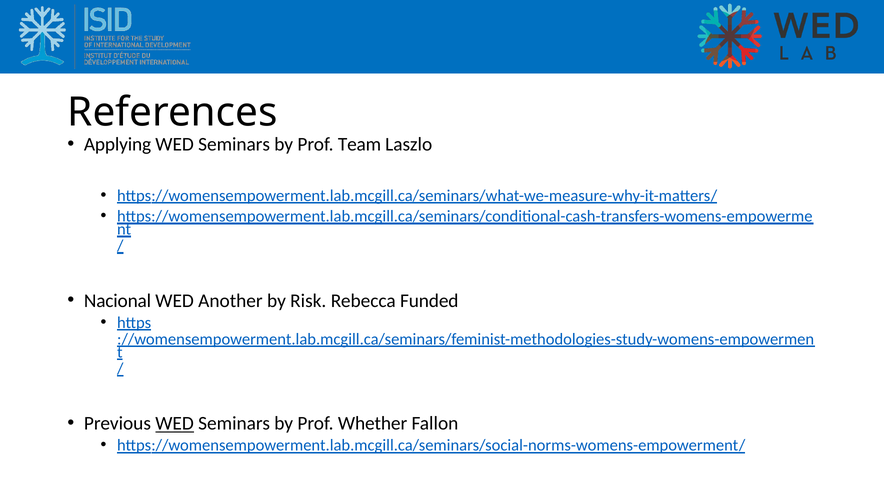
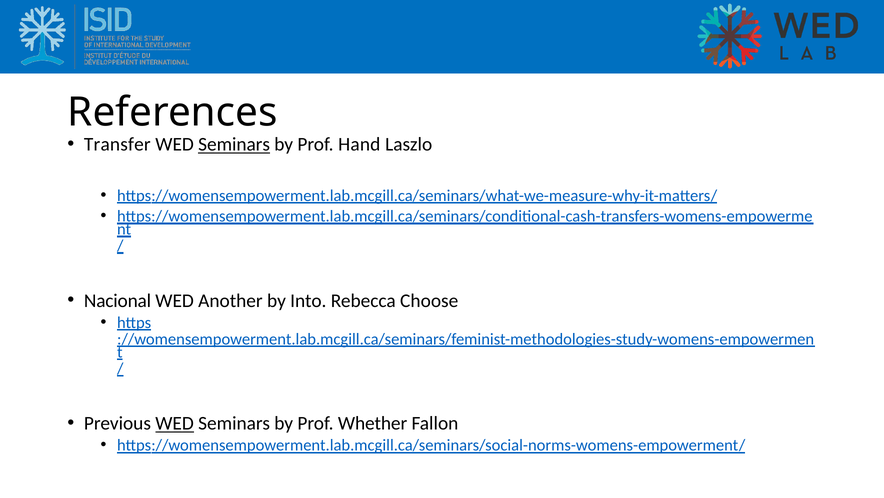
Applying: Applying -> Transfer (117, 144)
Seminars underline: none -> present (234, 144)
Team: Team -> Hand (359, 144)
Risk: Risk -> Into (308, 300)
Funded: Funded -> Choose (429, 300)
